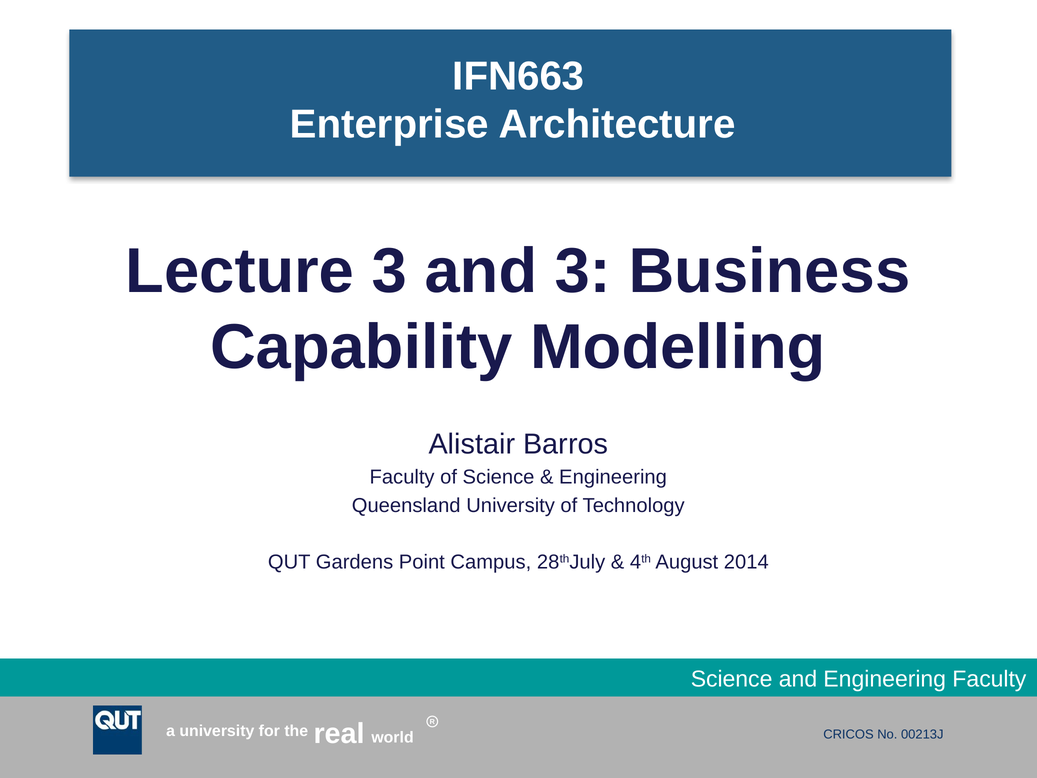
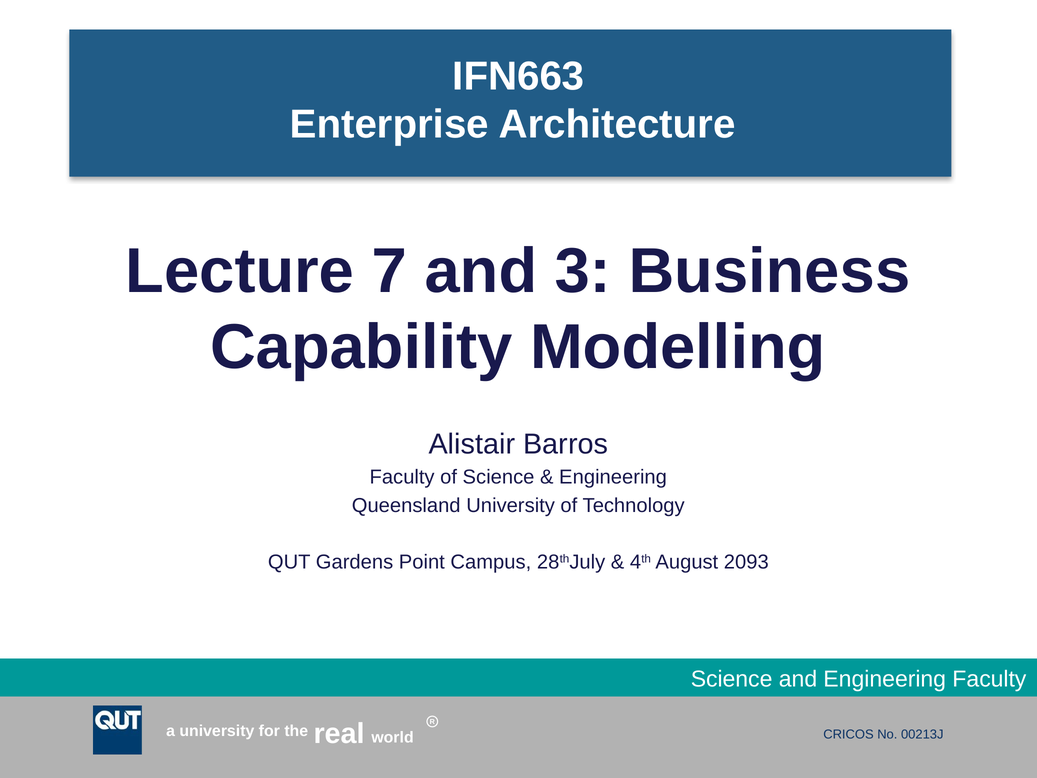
Lecture 3: 3 -> 7 (389, 271)
2014: 2014 -> 2093 (746, 562)
